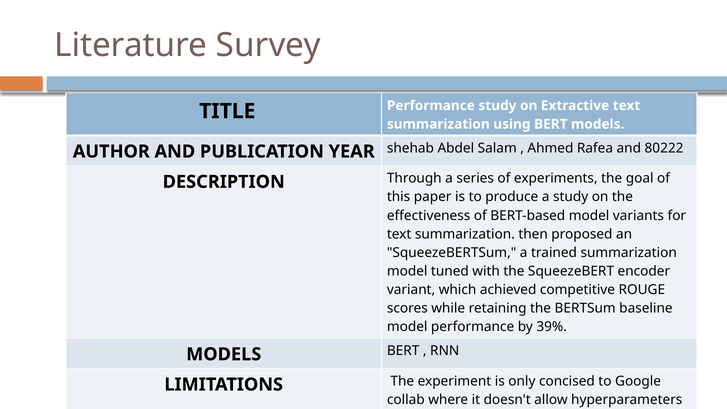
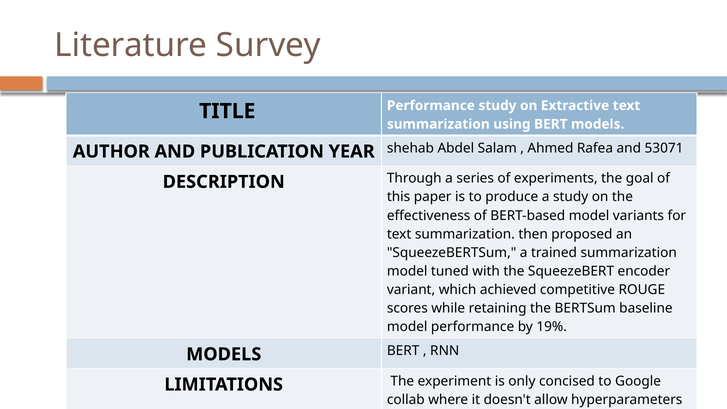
80222: 80222 -> 53071 (664, 148)
39%: 39% -> 19% (552, 327)
